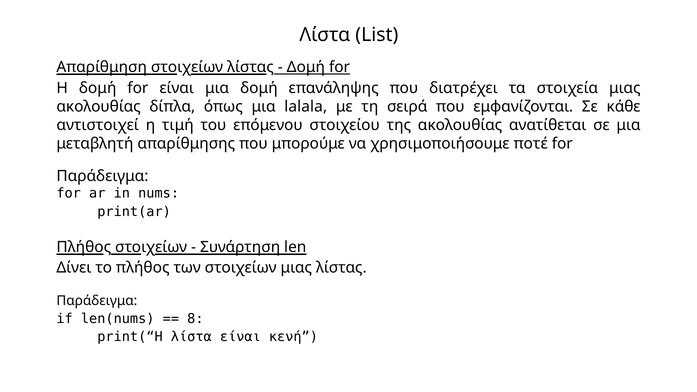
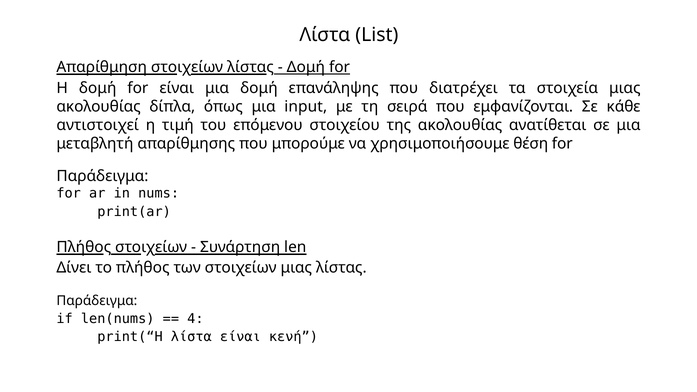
lalala: lalala -> input (306, 107)
ποτέ: ποτέ -> θέση (531, 144)
8: 8 -> 4 (195, 319)
